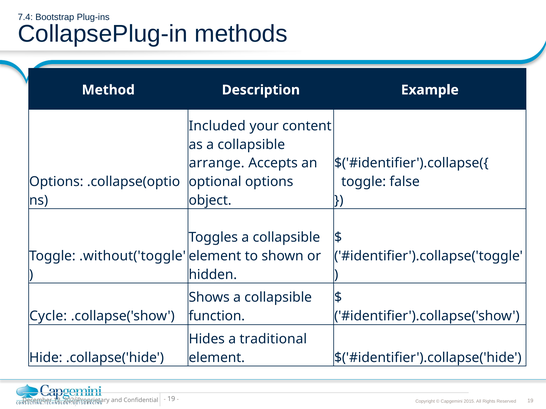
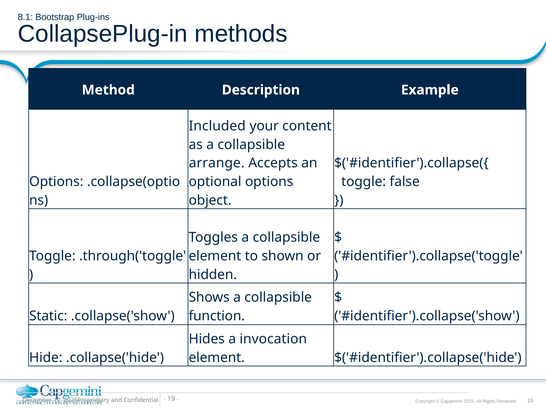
7.4: 7.4 -> 8.1 (25, 17)
.without('toggle: .without('toggle -> .through('toggle (133, 256)
Cycle: Cycle -> Static (48, 316)
traditional: traditional -> invocation (273, 339)
